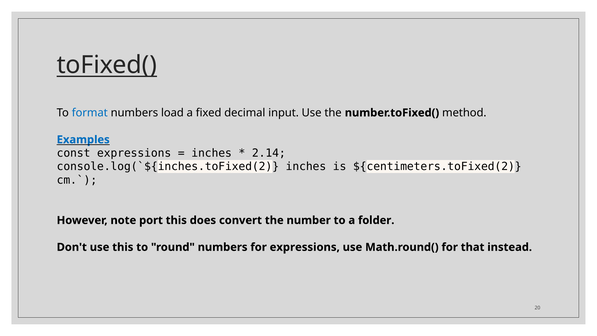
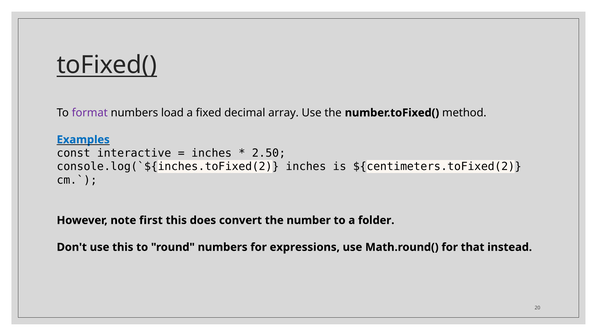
format colour: blue -> purple (90, 113)
input: input -> array (284, 113)
const expressions: expressions -> interactive (134, 153)
2.14: 2.14 -> 2.50 (269, 153)
port: port -> first (151, 220)
